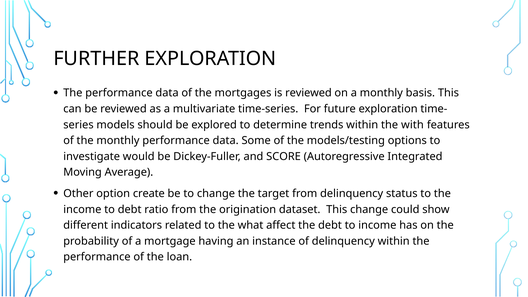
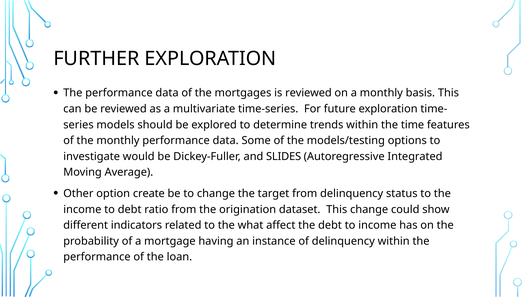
with: with -> time (413, 125)
SCORE: SCORE -> SLIDES (284, 156)
